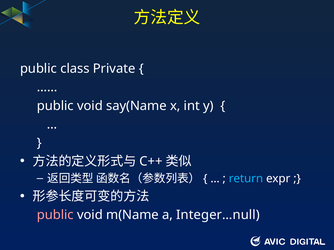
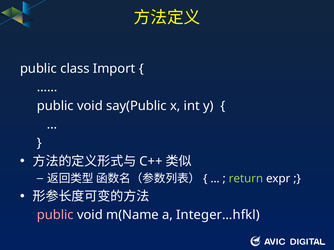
Private: Private -> Import (114, 69)
say(Name: say(Name -> say(Public (136, 106)
return colour: light blue -> light green (246, 179)
Integer…null: Integer…null -> Integer…hfkl (218, 215)
